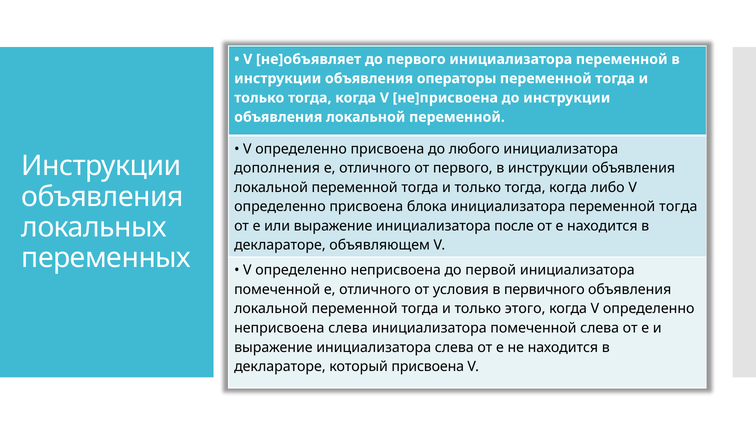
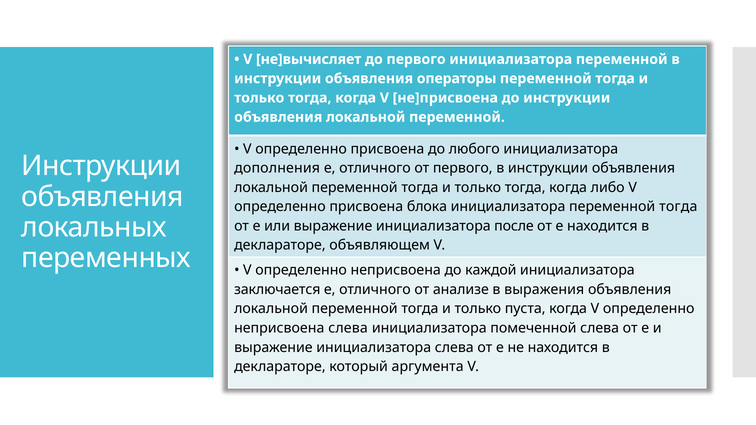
не]объявляет: не]объявляет -> не]вычисляет (309, 59)
первой: первой -> каждой (491, 270)
помеченной: помеченной -> заключается (277, 290)
условия: условия -> анализе (461, 290)
первичного: первичного -> выражения (544, 290)
этого: этого -> пуста (525, 309)
который присвоена: присвоена -> аргумента (428, 367)
